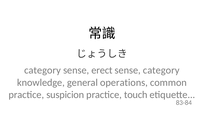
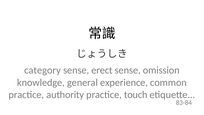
sense category: category -> omission (161, 70)
operations: operations -> experience (124, 82)
suspicion: suspicion -> authority (65, 95)
